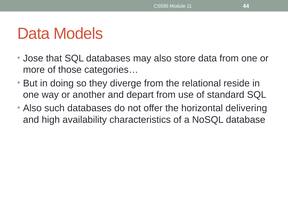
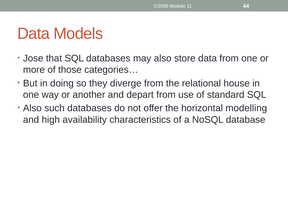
reside: reside -> house (237, 83)
delivering: delivering -> modelling (246, 108)
